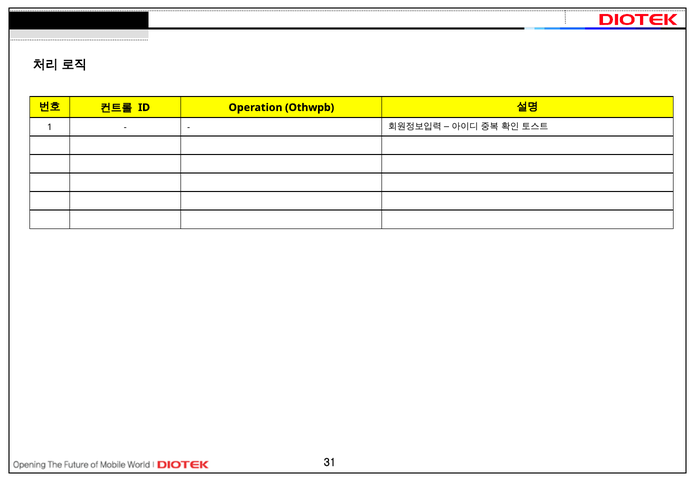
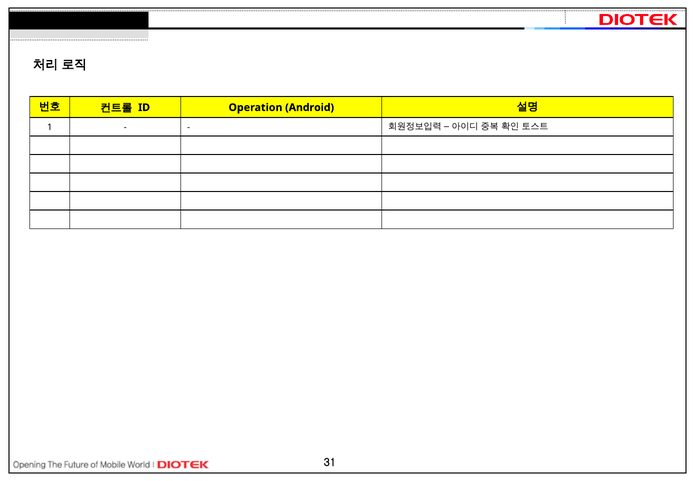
Othwpb: Othwpb -> Android (310, 108)
